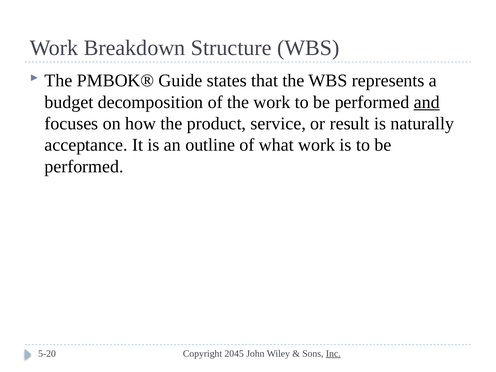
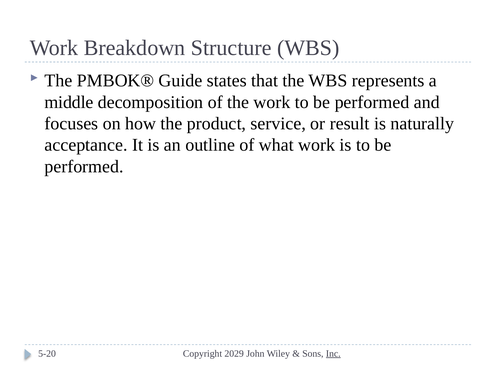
budget: budget -> middle (69, 102)
and underline: present -> none (427, 102)
2045: 2045 -> 2029 (234, 354)
